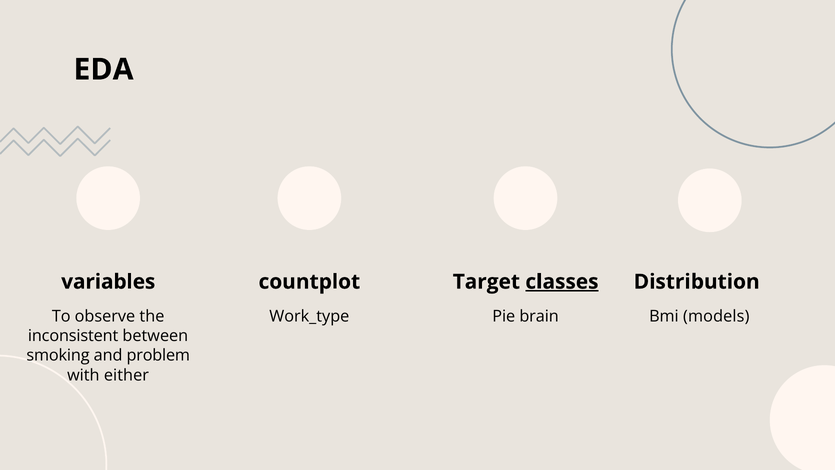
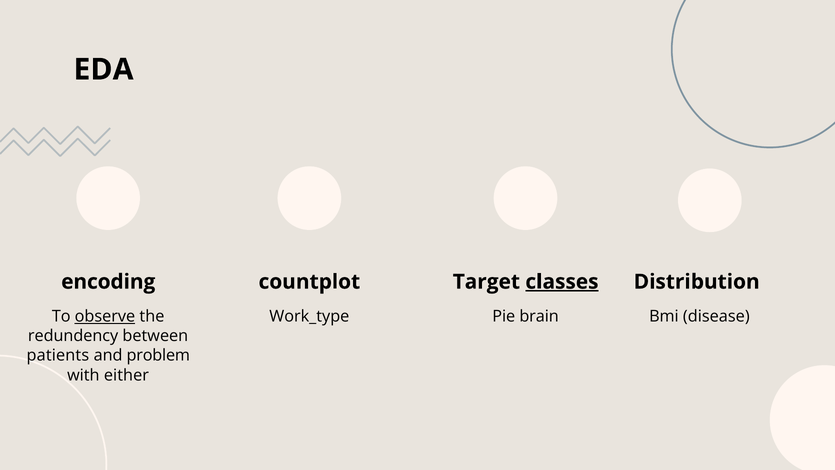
variables: variables -> encoding (108, 282)
observe underline: none -> present (105, 316)
models: models -> disease (716, 316)
inconsistent: inconsistent -> redundency (73, 336)
smoking: smoking -> patients (58, 355)
